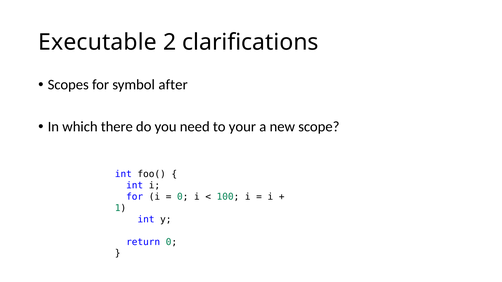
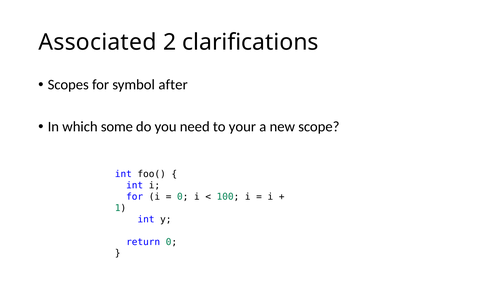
Executable: Executable -> Associated (98, 42)
there: there -> some (117, 127)
